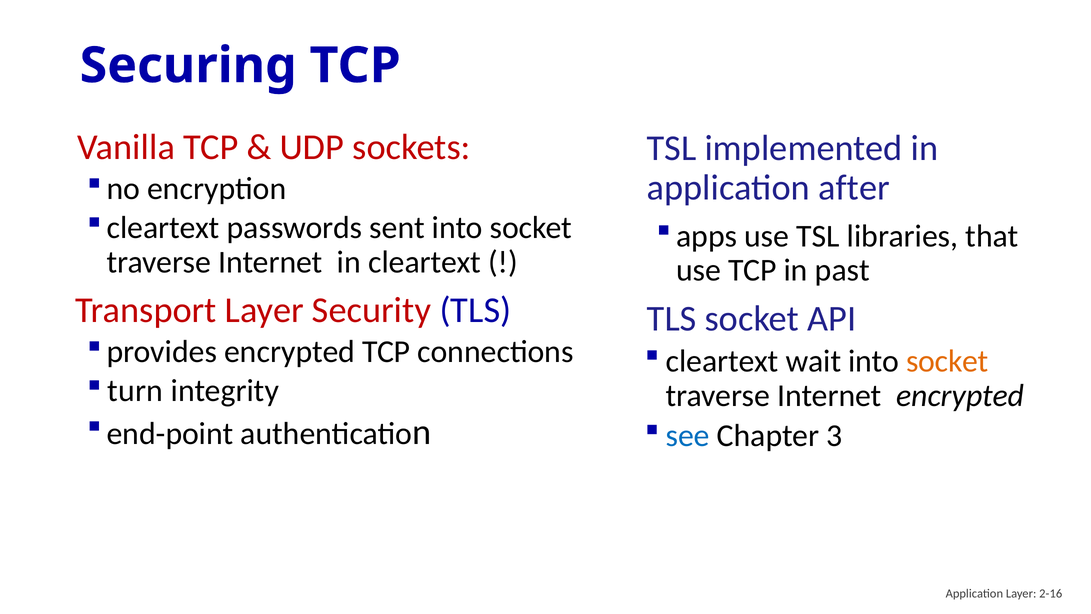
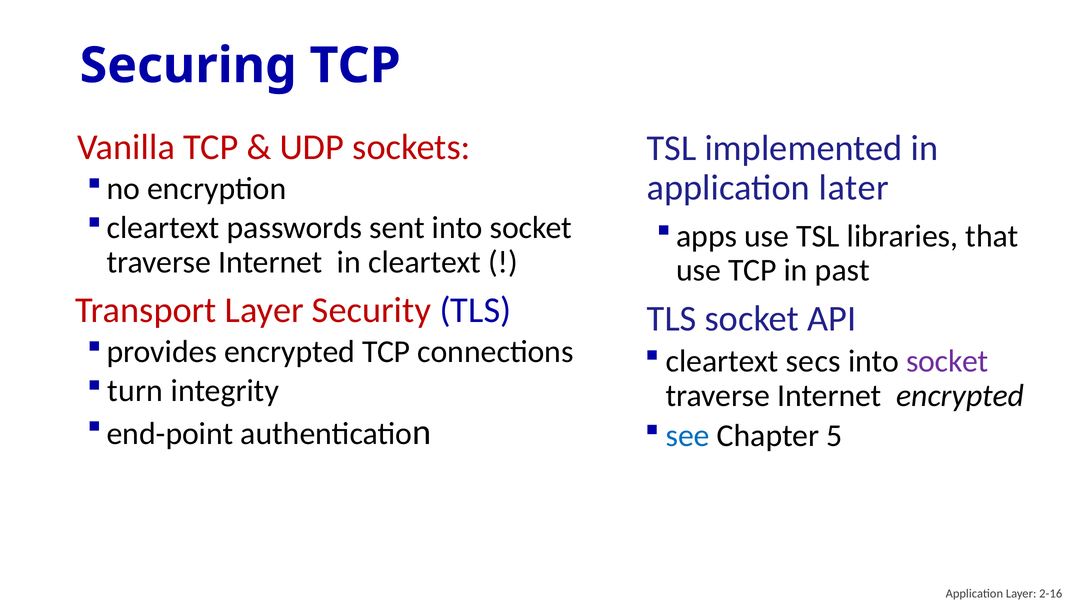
after: after -> later (854, 188)
wait: wait -> secs (813, 361)
socket colour: orange -> purple (947, 361)
3: 3 -> 5 (835, 435)
